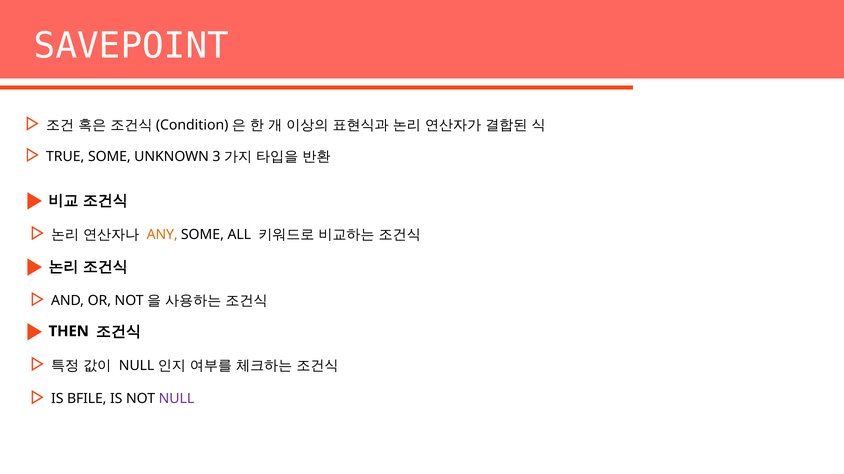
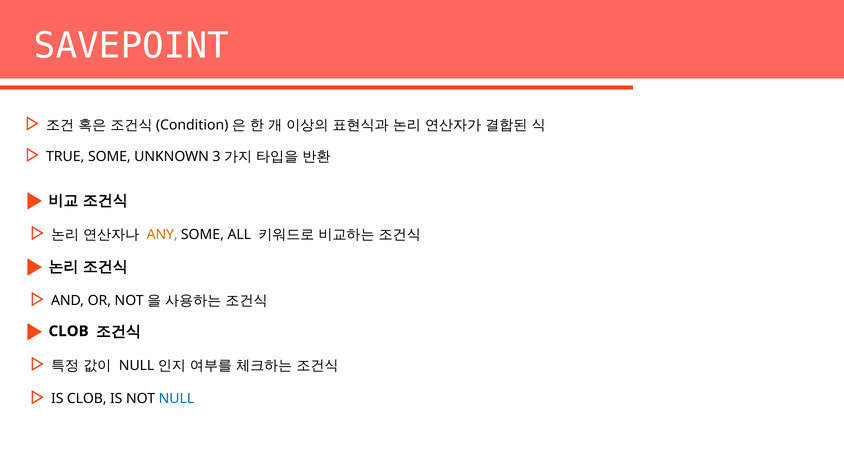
THEN: THEN -> CLOB (69, 332)
IS BFILE: BFILE -> CLOB (87, 399)
NULL colour: purple -> blue (176, 399)
